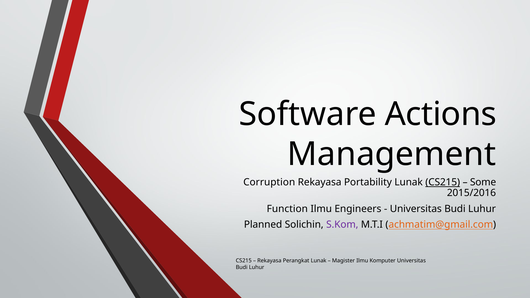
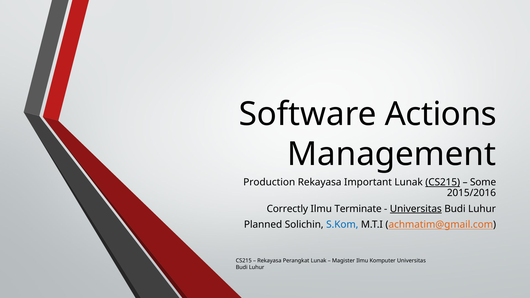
Corruption: Corruption -> Production (269, 182)
Portability: Portability -> Important (368, 182)
Function: Function -> Correctly (287, 209)
Engineers: Engineers -> Terminate (358, 209)
Universitas underline: none -> present (416, 209)
S.Kom colour: purple -> blue (342, 225)
